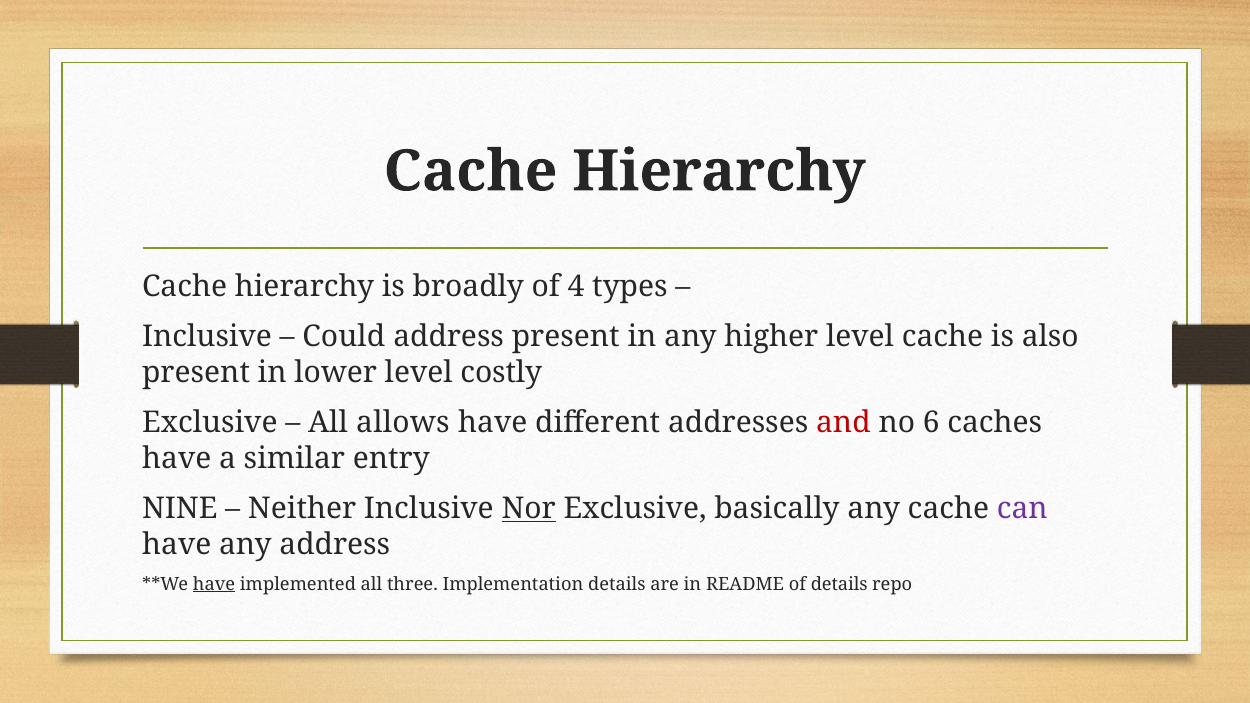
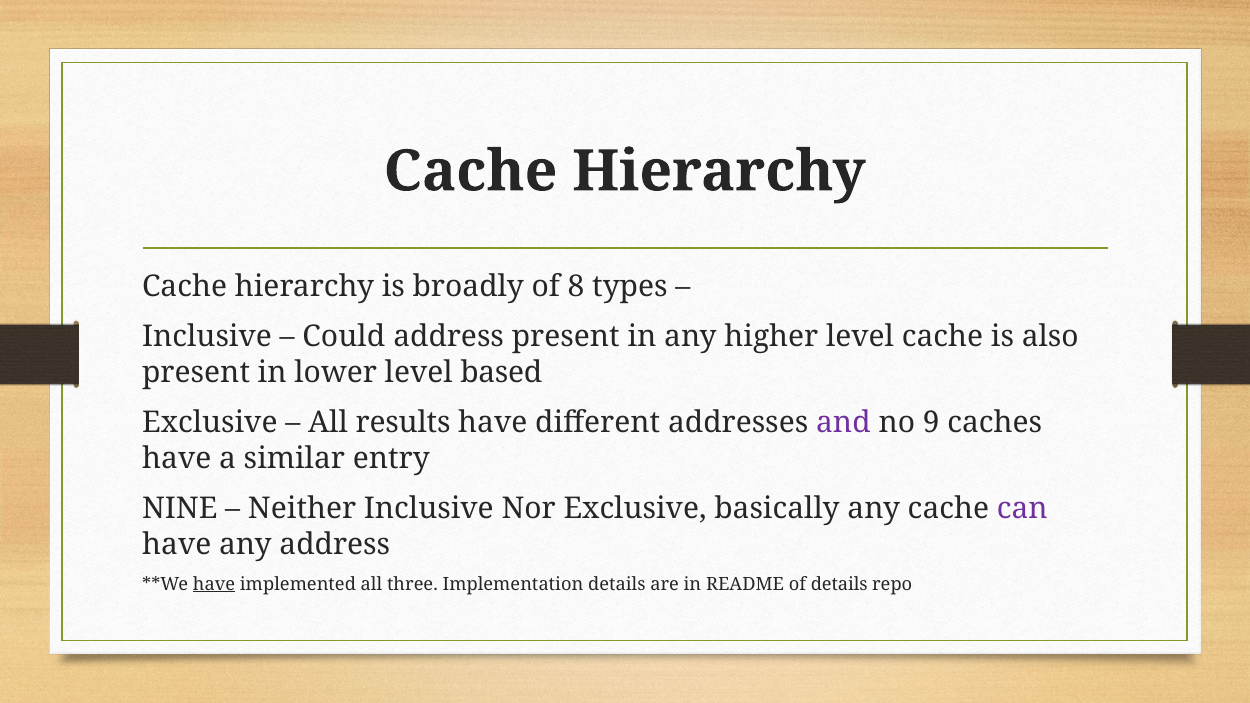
4: 4 -> 8 (576, 287)
costly: costly -> based (501, 373)
allows: allows -> results (403, 423)
and colour: red -> purple (843, 423)
6: 6 -> 9 (931, 423)
Nor underline: present -> none (529, 509)
